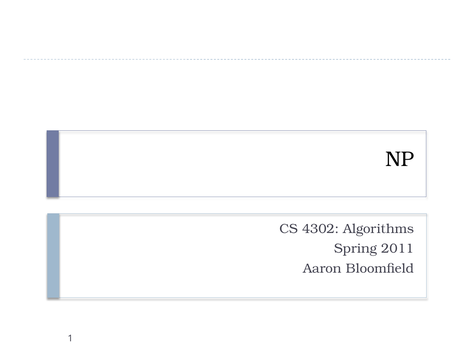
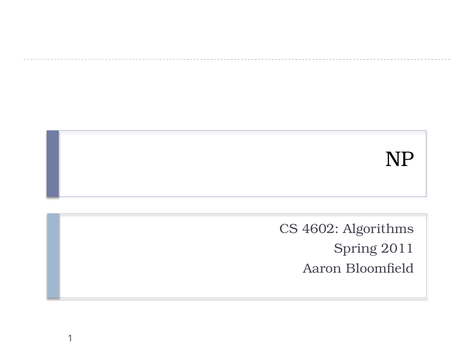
4302: 4302 -> 4602 (320, 228)
